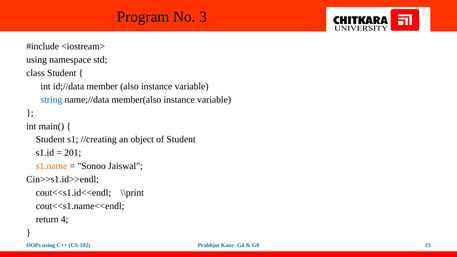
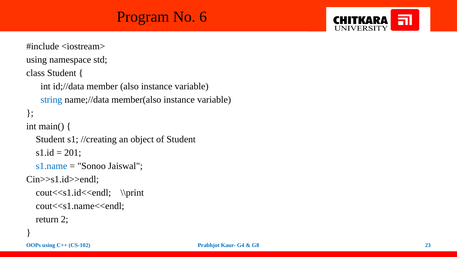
3: 3 -> 6 (203, 17)
s1.name colour: orange -> blue (52, 166)
4: 4 -> 2 (65, 220)
